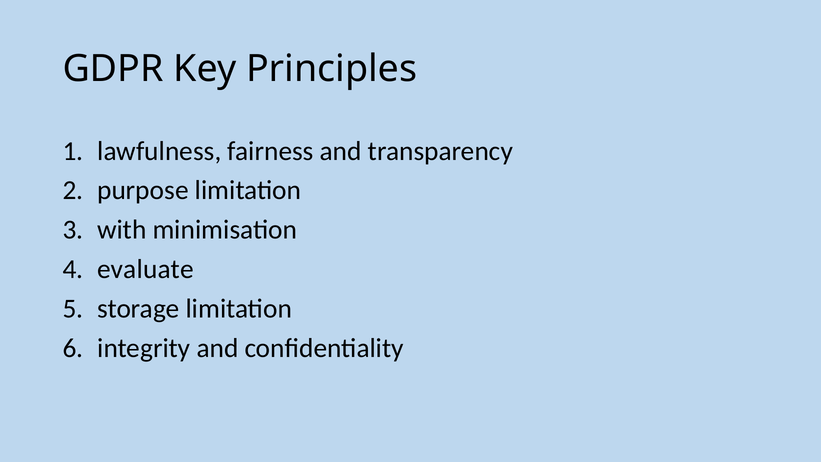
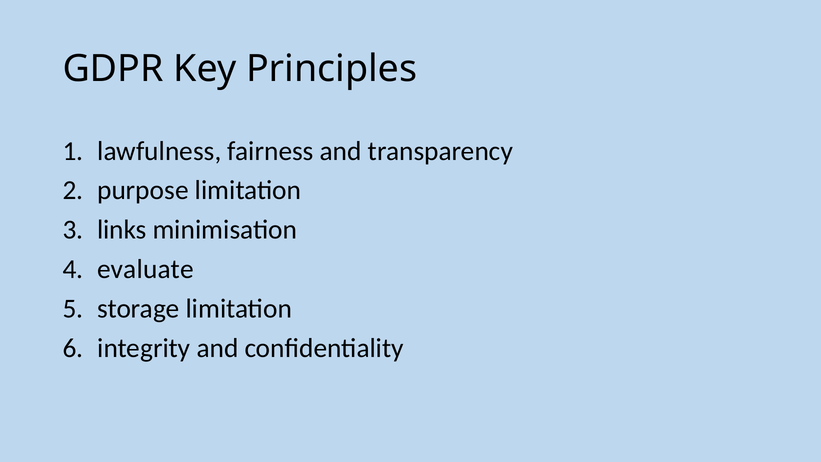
with: with -> links (122, 230)
